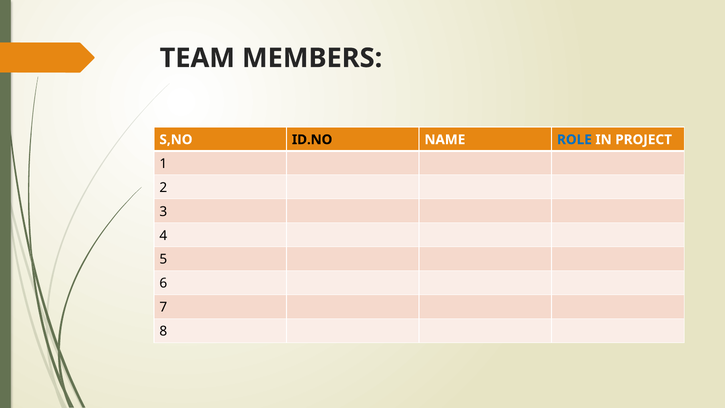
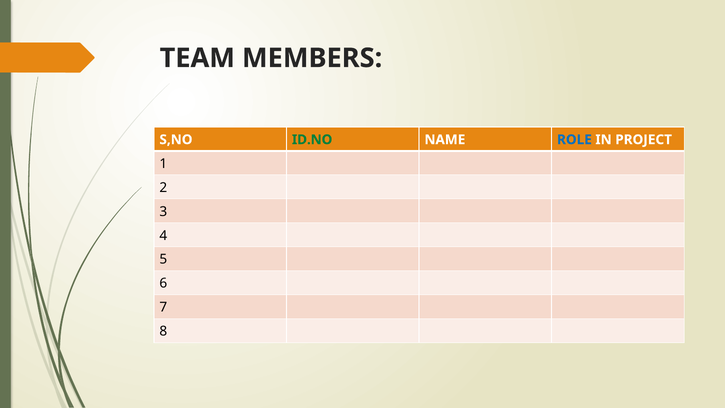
ID.NO colour: black -> green (312, 140)
